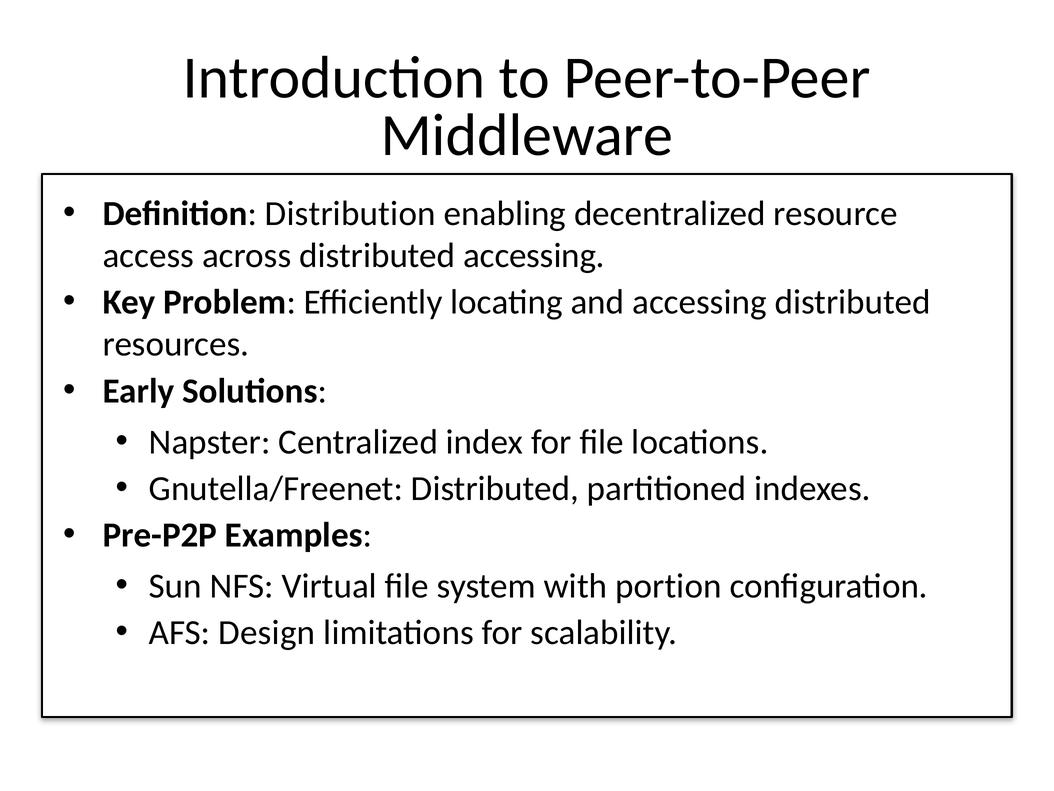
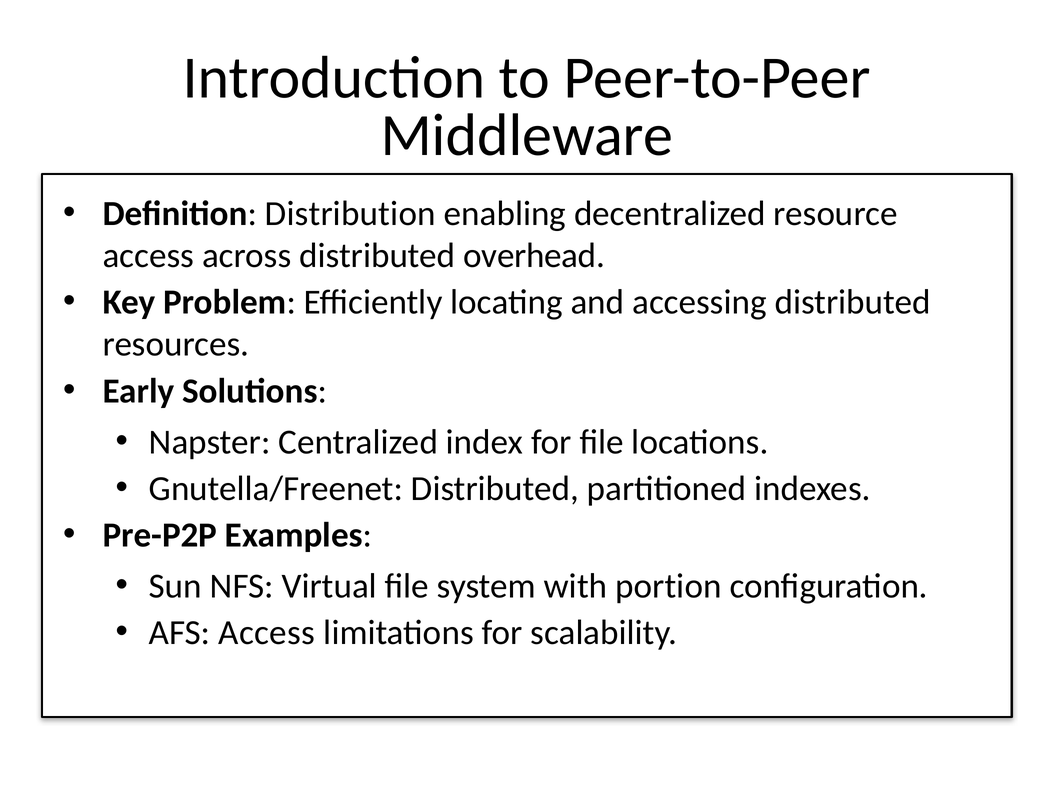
distributed accessing: accessing -> overhead (534, 255)
AFS Design: Design -> Access (267, 632)
